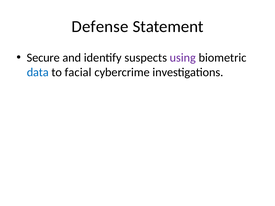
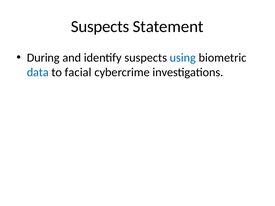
Defense: Defense -> Suspects (100, 27)
Secure: Secure -> During (43, 58)
using colour: purple -> blue (183, 58)
